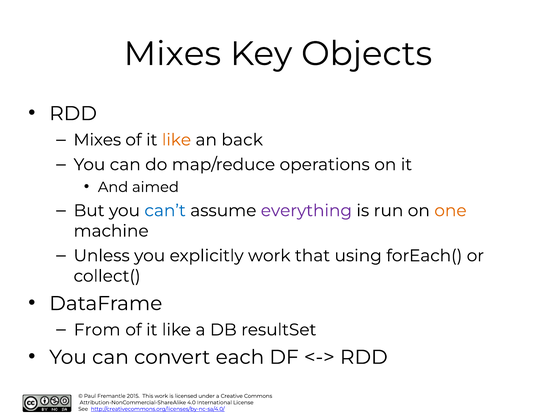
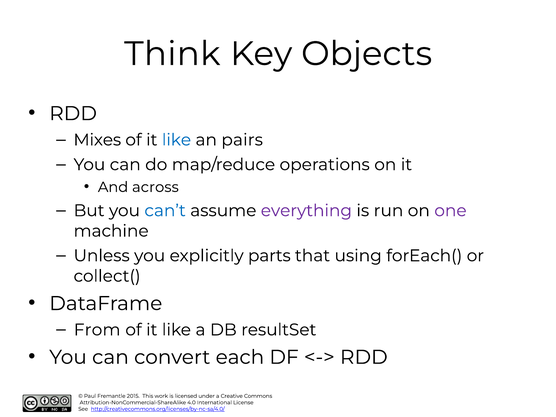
Mixes: Mixes -> Think (172, 54)
like colour: orange -> blue (176, 140)
back: back -> pairs (242, 140)
aimed: aimed -> across (155, 187)
one colour: orange -> purple (450, 211)
explicitly work: work -> parts (269, 256)
